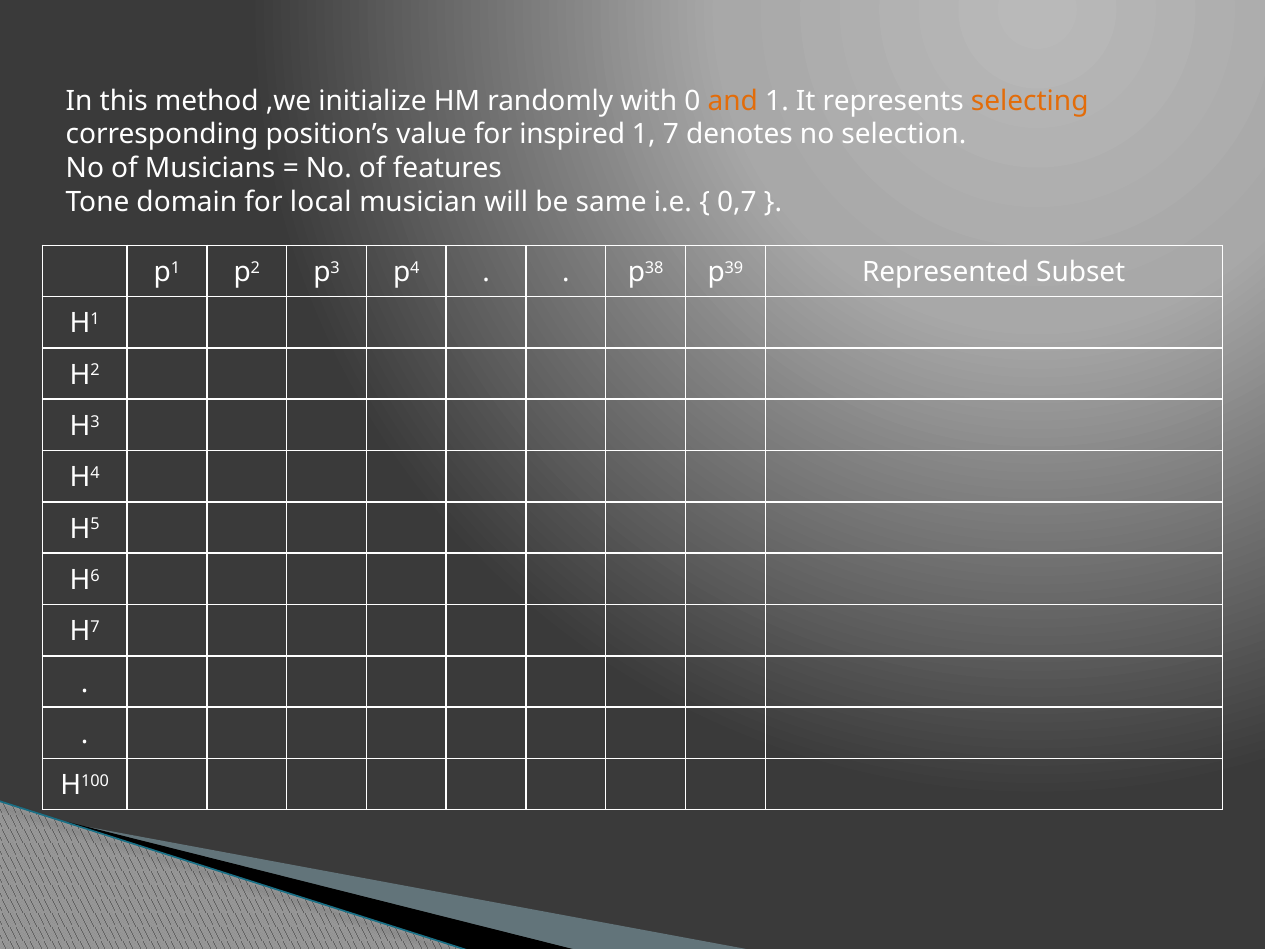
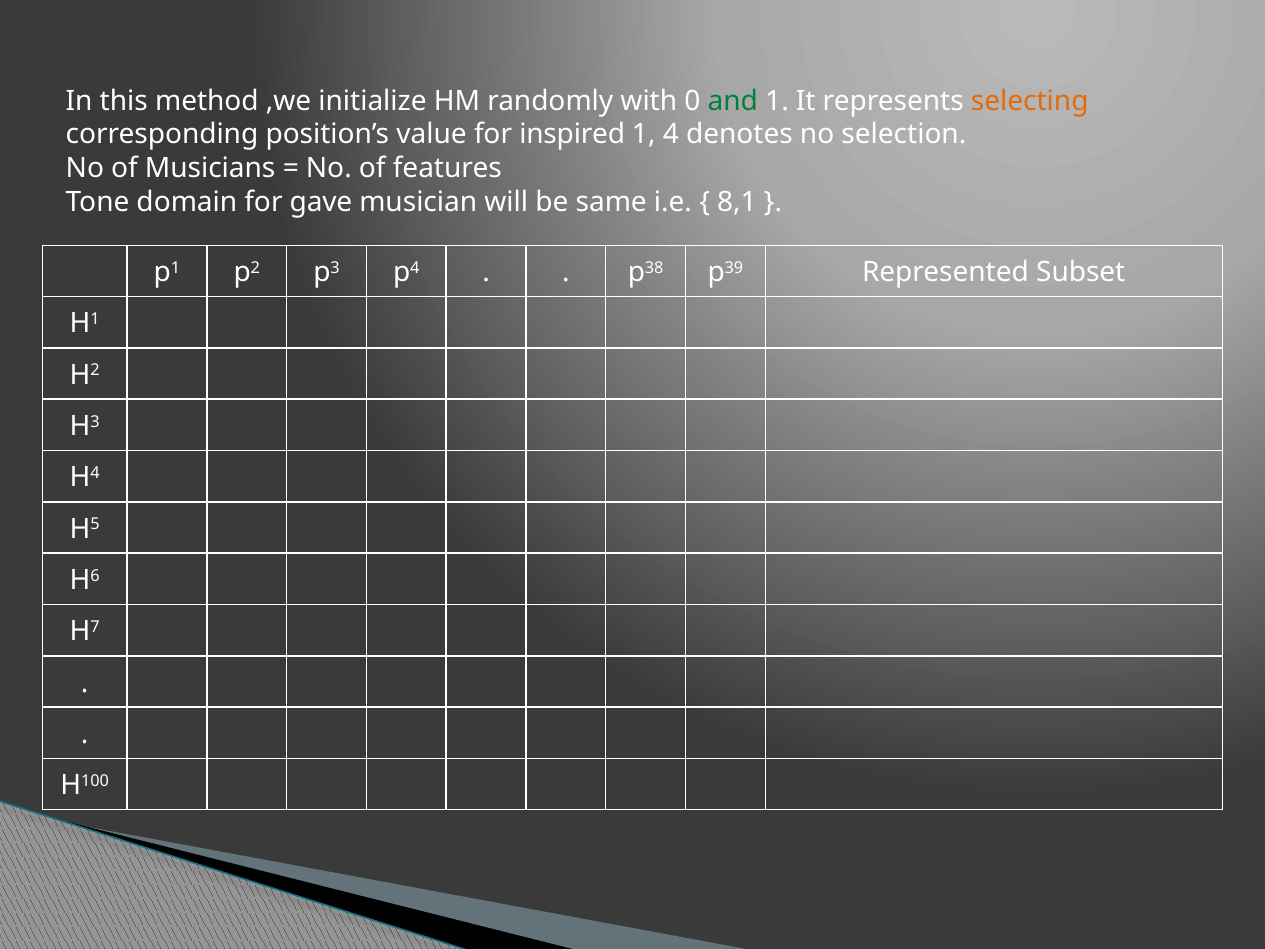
and colour: orange -> green (733, 101)
7: 7 -> 4 (671, 135)
local: local -> gave (321, 202)
0,7: 0,7 -> 8,1 (737, 202)
